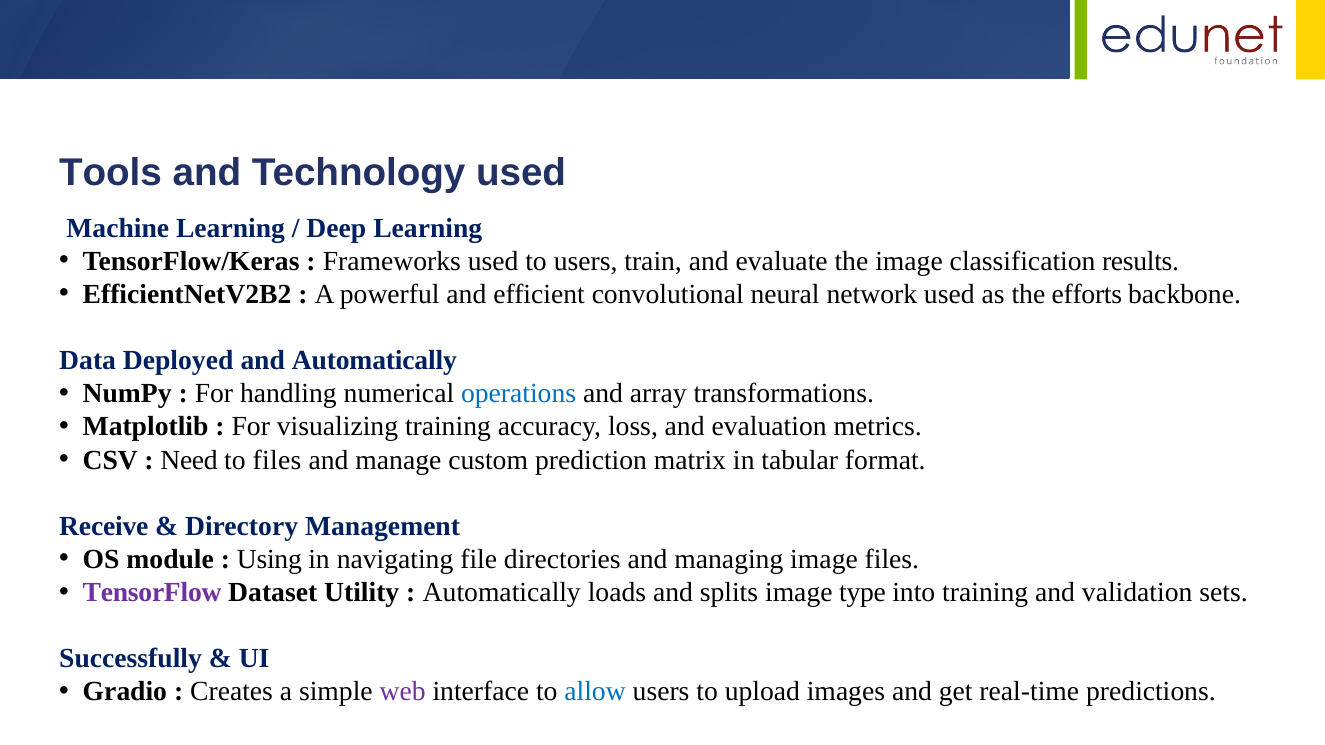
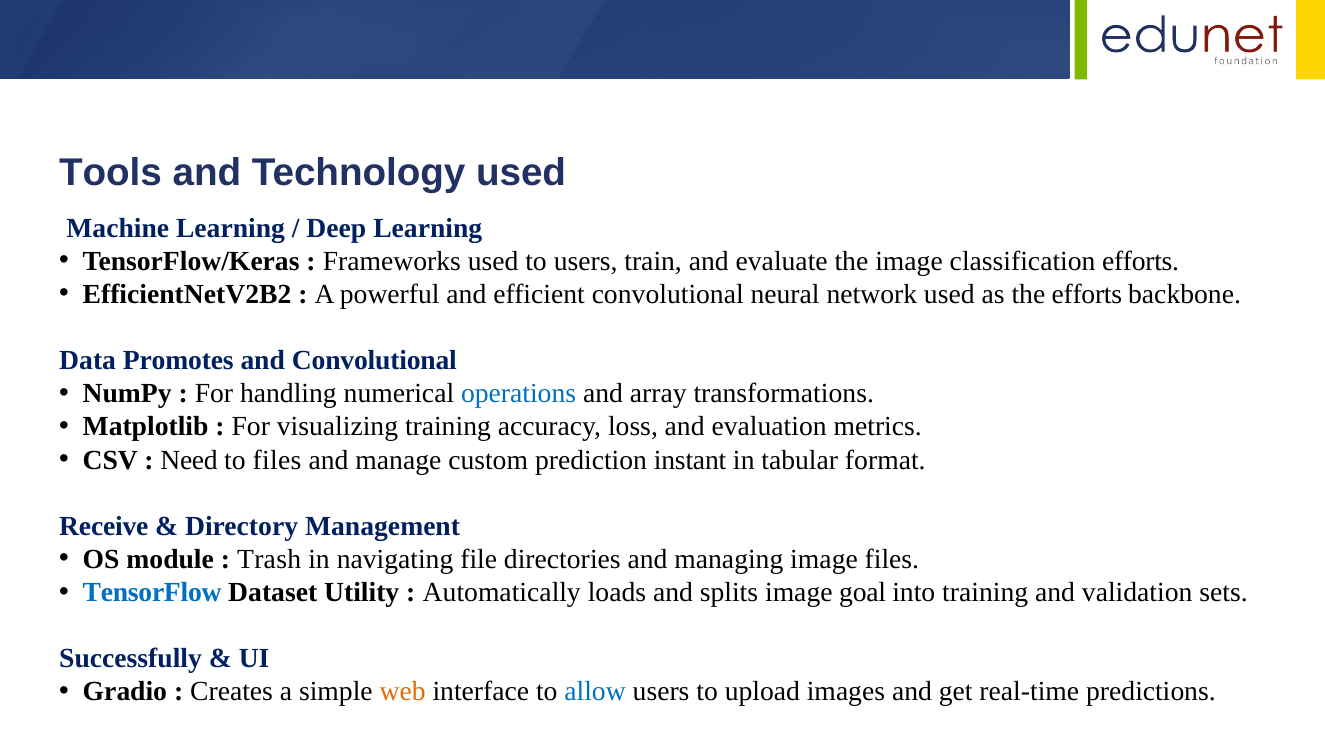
classification results: results -> efforts (1141, 261)
Deployed: Deployed -> Promotes (178, 361)
and Automatically: Automatically -> Convolutional (374, 361)
matrix: matrix -> instant (690, 460)
Using: Using -> Trash (269, 560)
TensorFlow colour: purple -> blue (152, 593)
type: type -> goal (863, 593)
web colour: purple -> orange (403, 692)
